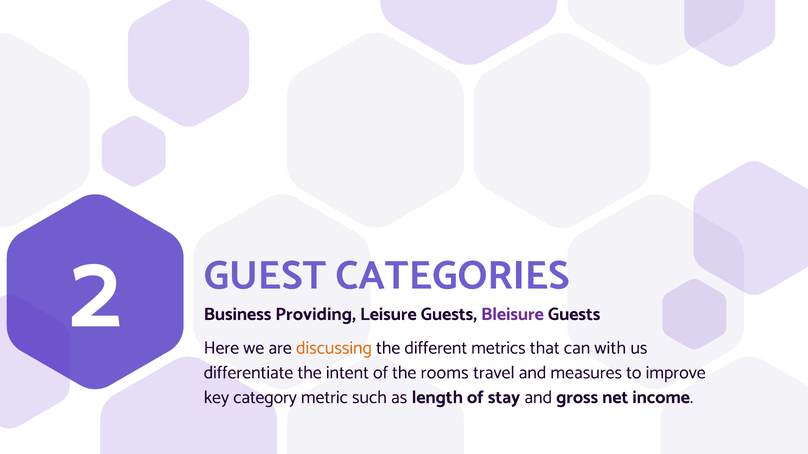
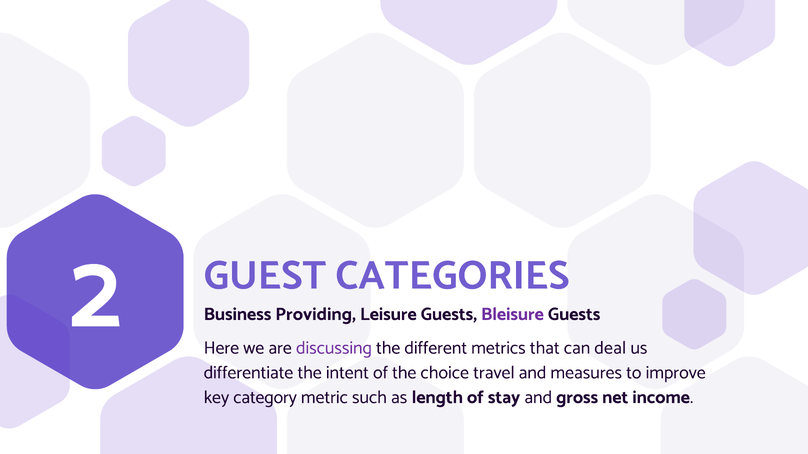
discussing colour: orange -> purple (334, 348)
with: with -> deal (610, 348)
rooms: rooms -> choice (445, 373)
